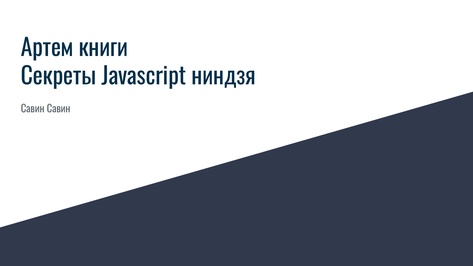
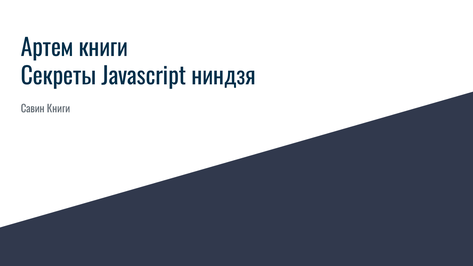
Савин Савин: Савин -> Книги (58, 109)
